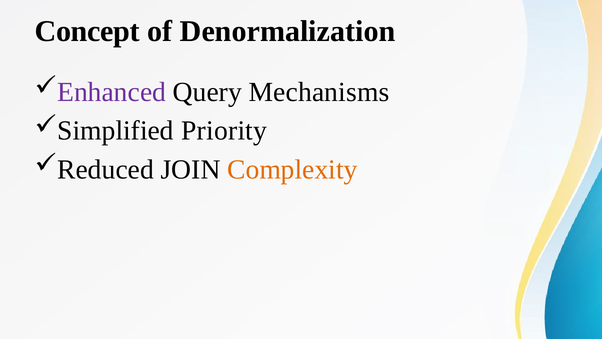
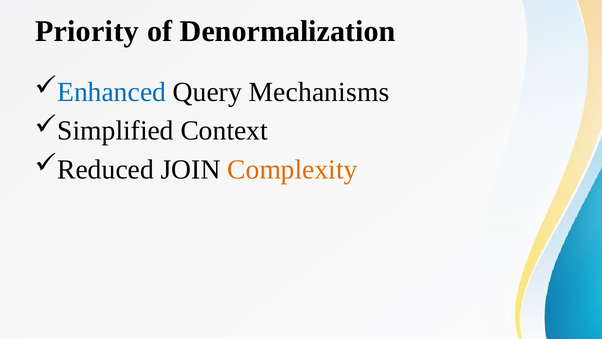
Concept: Concept -> Priority (87, 31)
Enhanced colour: purple -> blue (112, 92)
Priority: Priority -> Context (224, 131)
